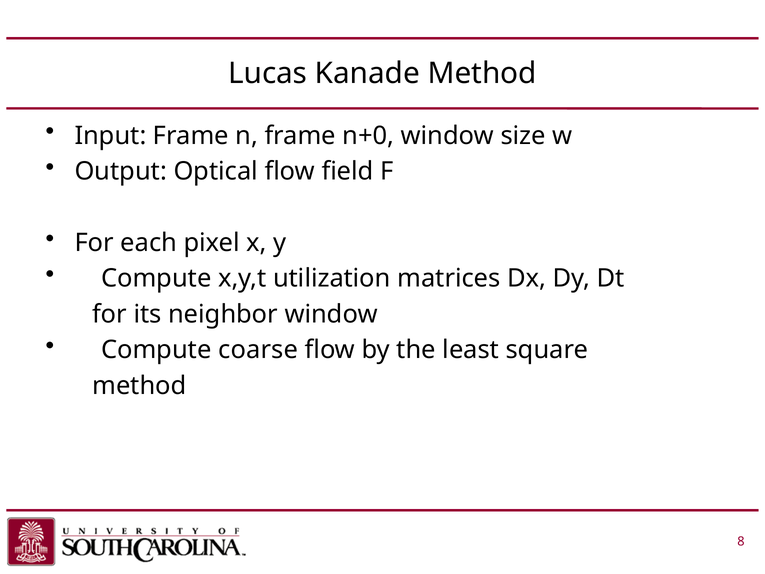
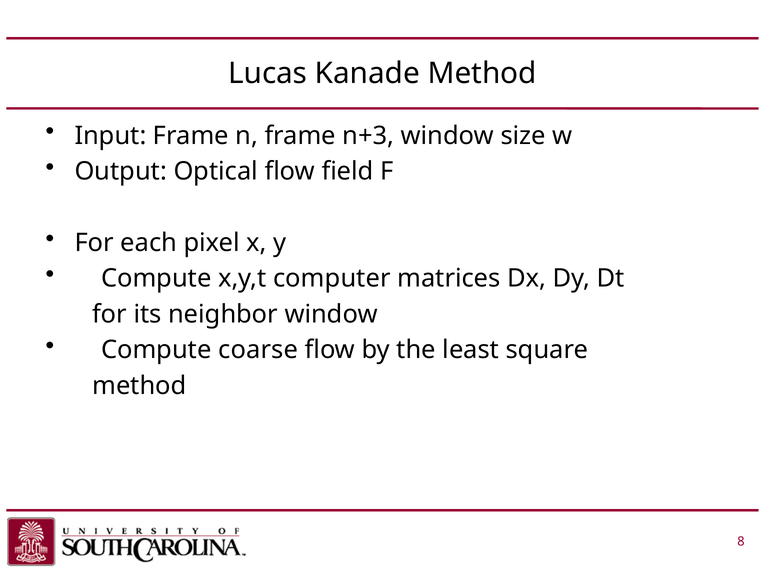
n+0: n+0 -> n+3 (368, 136)
utilization: utilization -> computer (332, 278)
